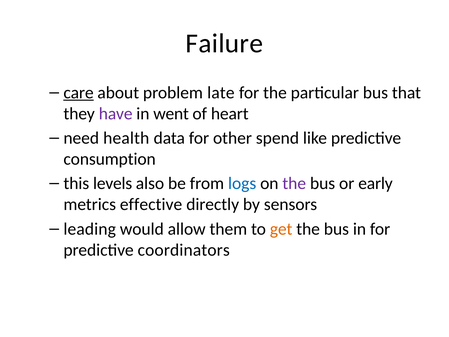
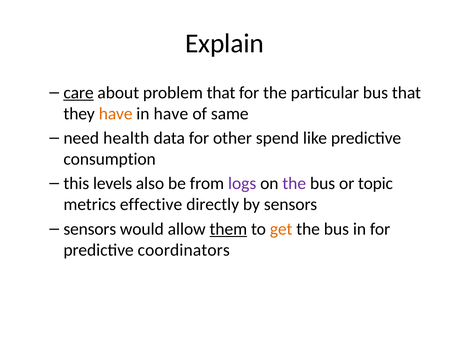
Failure: Failure -> Explain (225, 43)
problem late: late -> that (221, 93)
have colour: purple -> orange (116, 113)
in went: went -> have (171, 113)
heart: heart -> same (230, 113)
logs colour: blue -> purple (242, 183)
early: early -> topic (375, 183)
leading: leading -> sensors (90, 229)
them underline: none -> present (228, 229)
